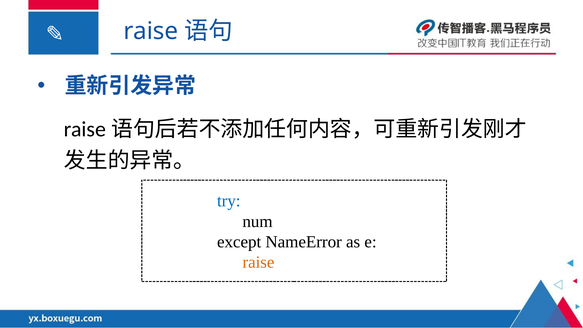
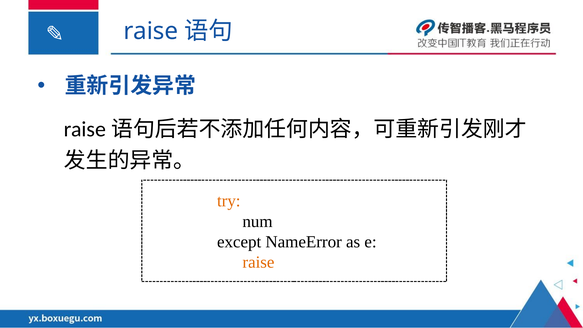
try colour: blue -> orange (229, 201)
